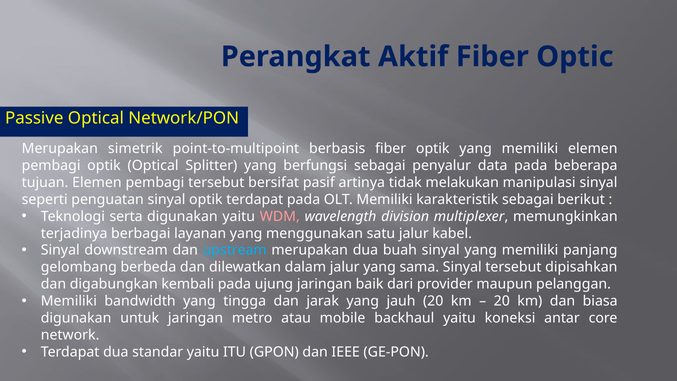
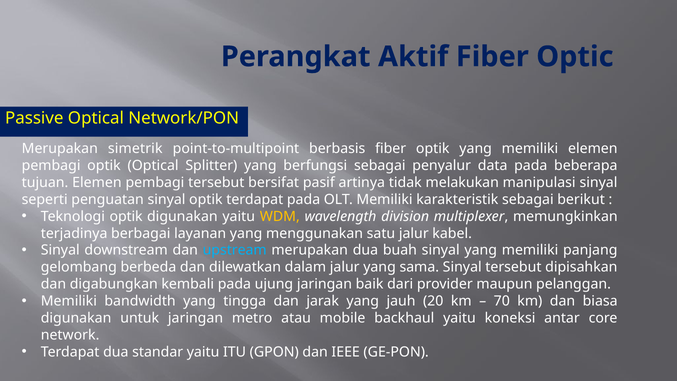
Teknologi serta: serta -> optik (126, 216)
WDM colour: pink -> yellow (280, 216)
20: 20 -> 70 (502, 301)
